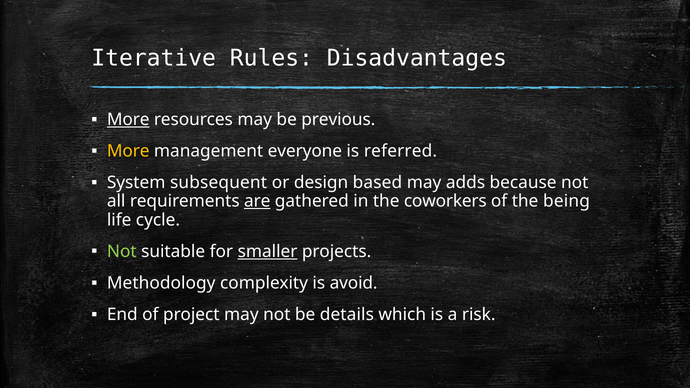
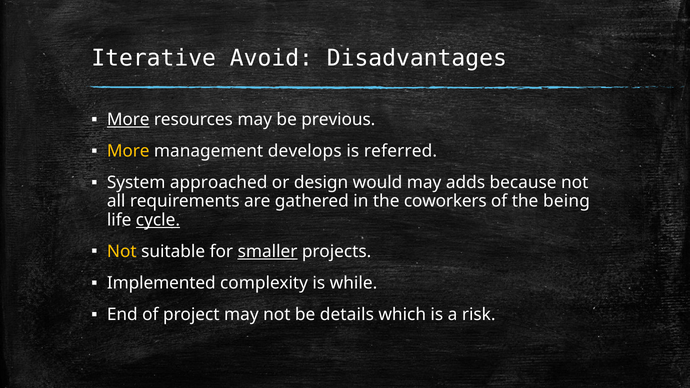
Rules: Rules -> Avoid (271, 58)
everyone: everyone -> develops (305, 151)
subsequent: subsequent -> approached (219, 183)
based: based -> would (378, 183)
are underline: present -> none (257, 201)
cycle underline: none -> present (158, 220)
Not colour: light green -> yellow (122, 252)
Methodology: Methodology -> Implemented (161, 283)
avoid: avoid -> while (354, 283)
